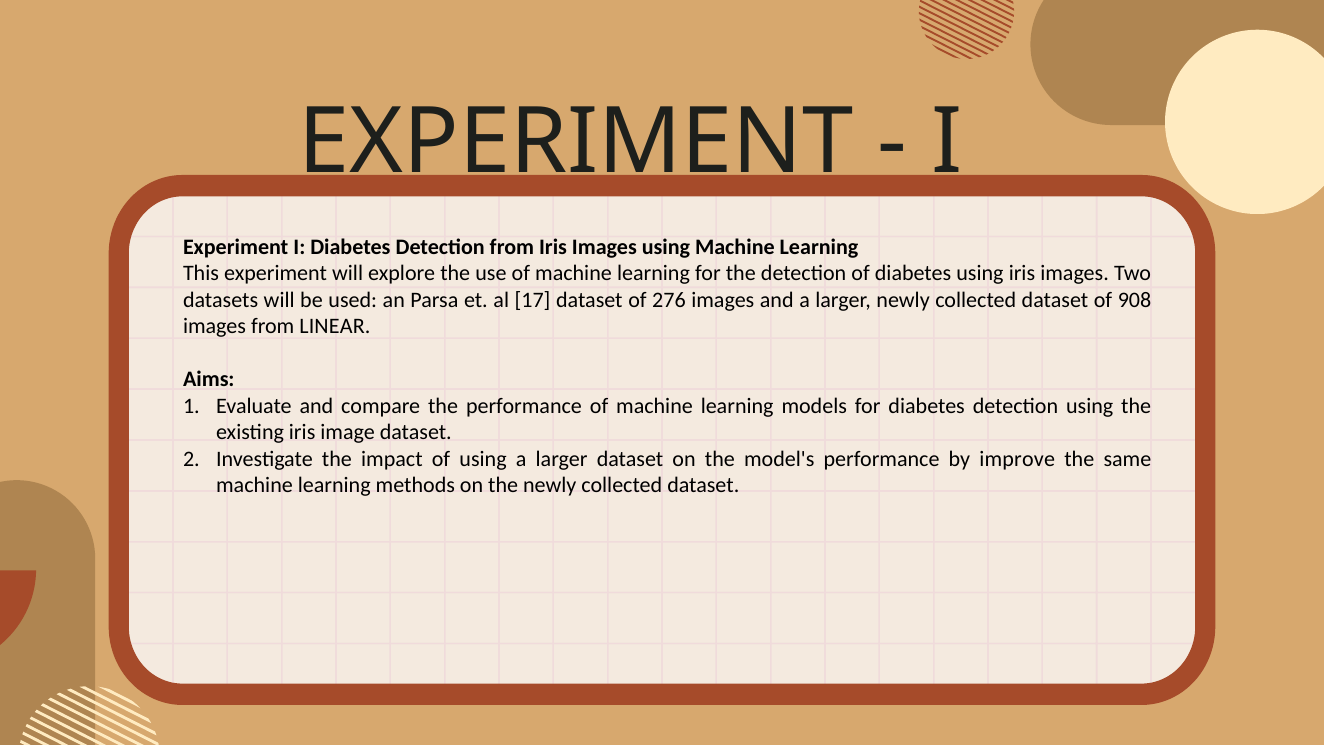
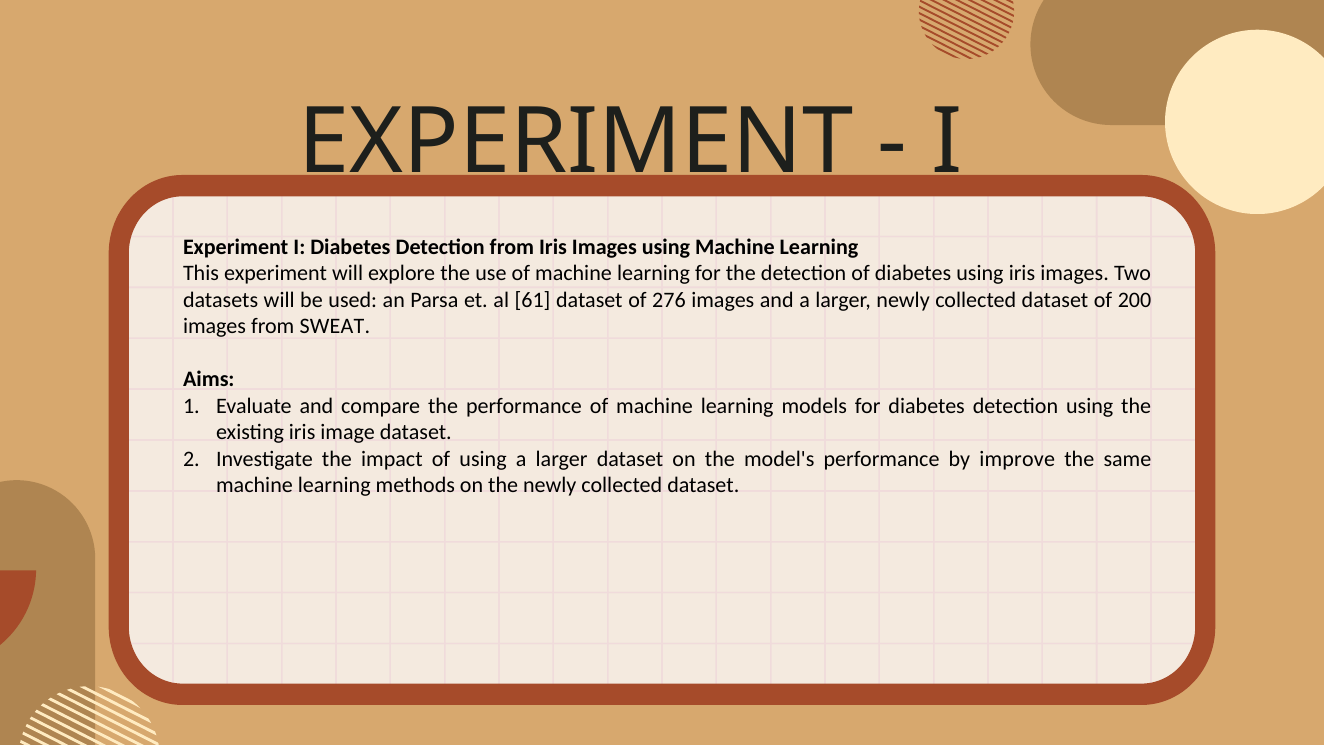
17: 17 -> 61 (533, 300)
908: 908 -> 200 (1135, 300)
LINEAR: LINEAR -> SWEAT (335, 326)
